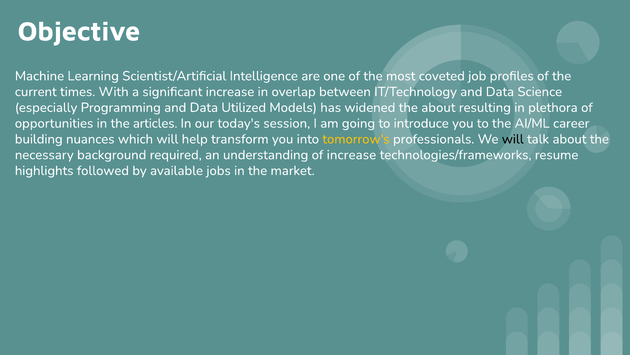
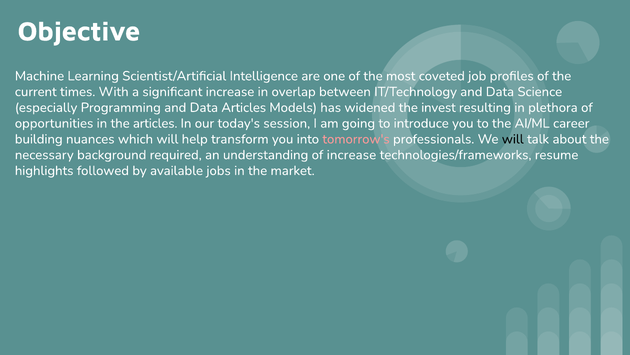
Data Utilized: Utilized -> Articles (244, 107)
the about: about -> invest (438, 107)
tomorrow's colour: yellow -> pink (356, 139)
